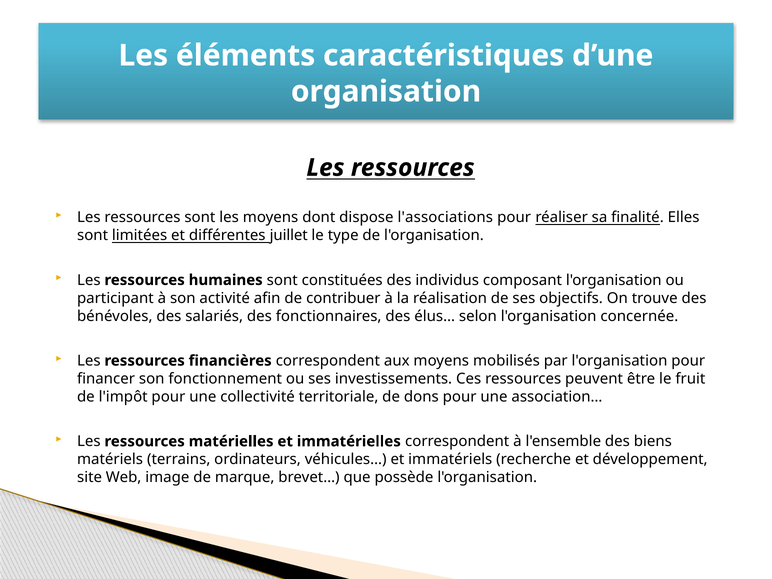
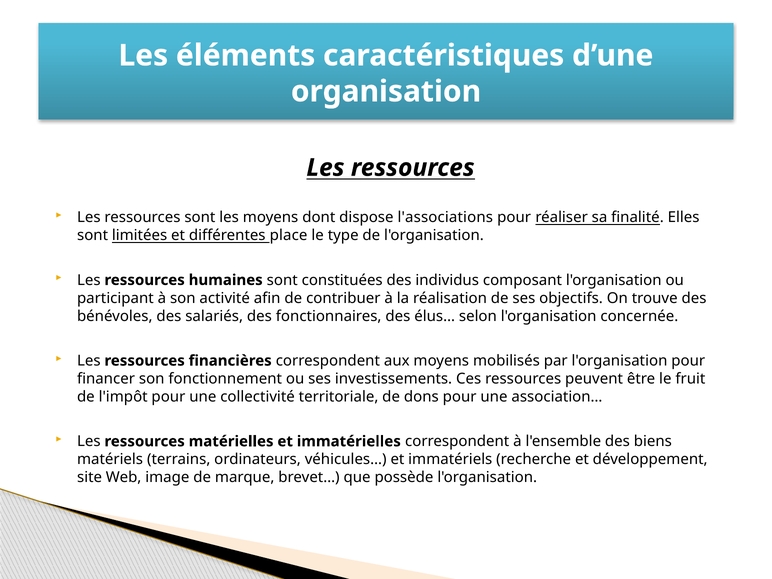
juillet: juillet -> place (289, 235)
